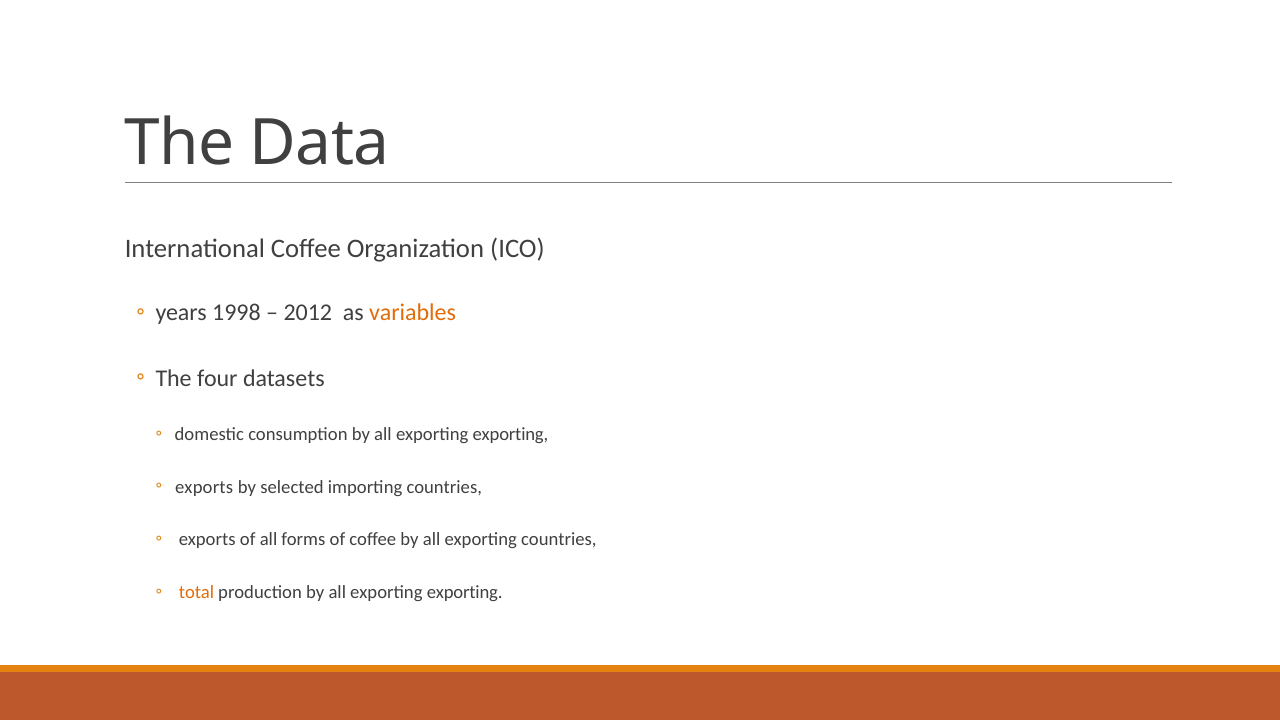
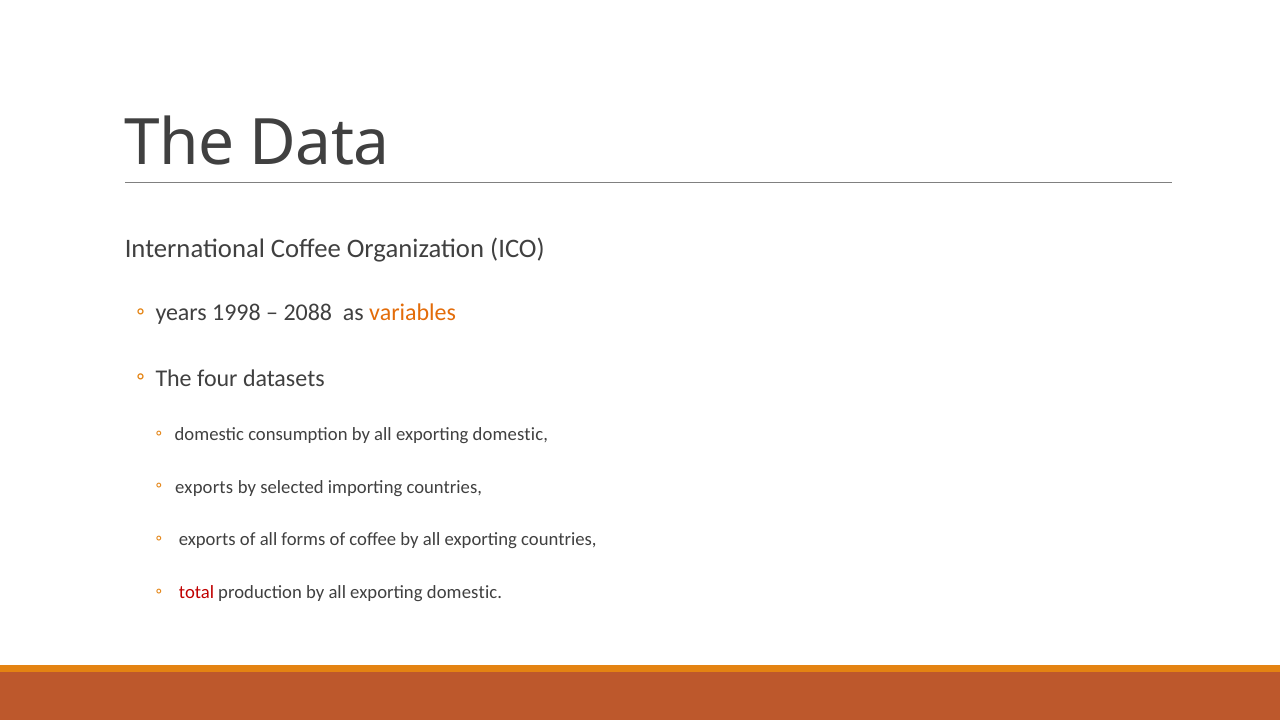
2012: 2012 -> 2088 (308, 313)
exporting: exporting -> domestic (510, 434)
total colour: orange -> red (196, 593)
exporting: exporting -> domestic (464, 593)
